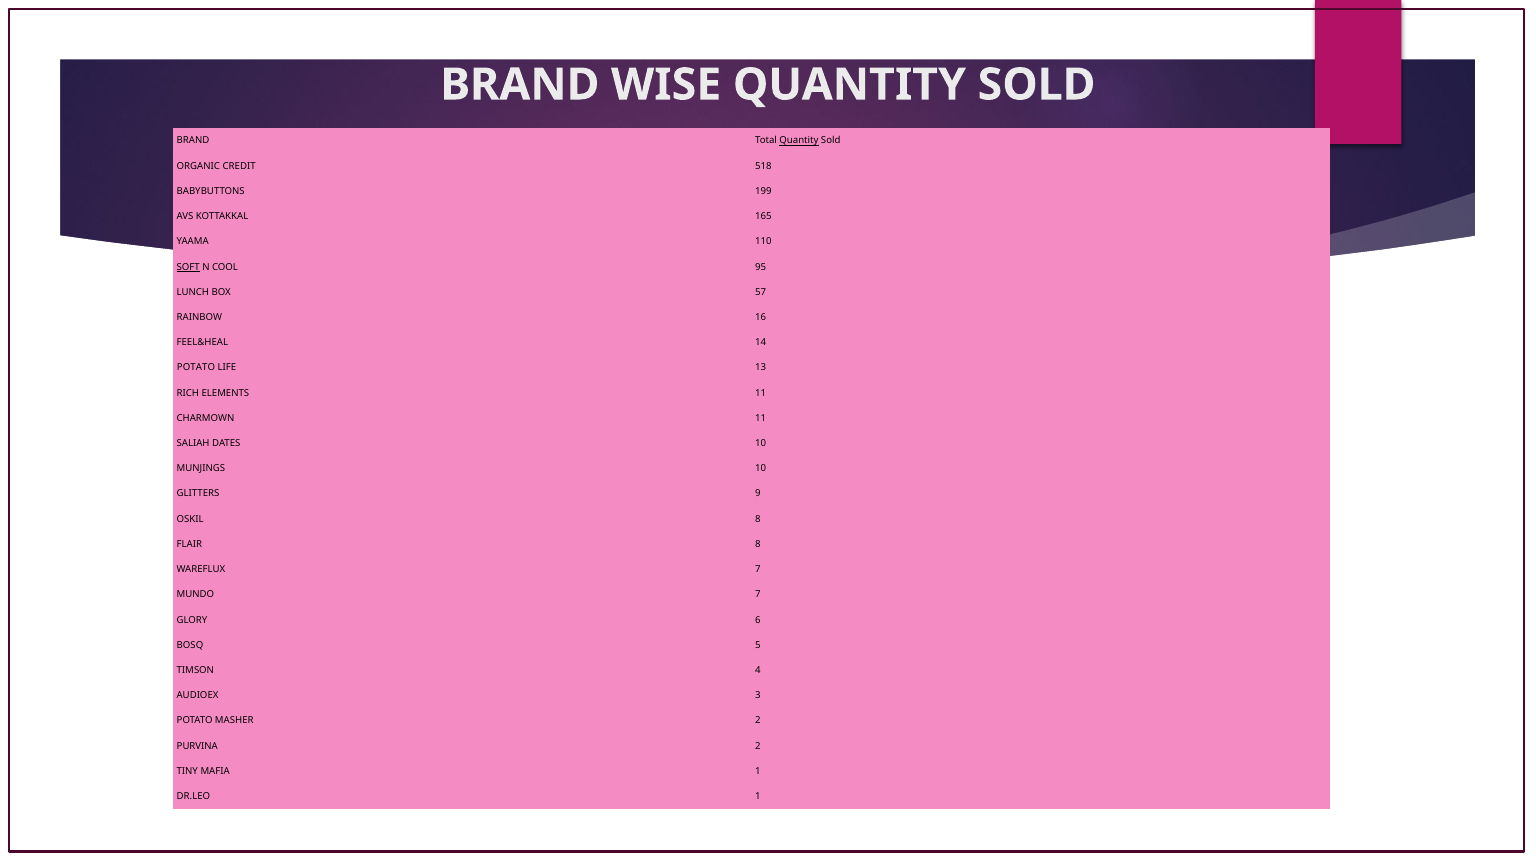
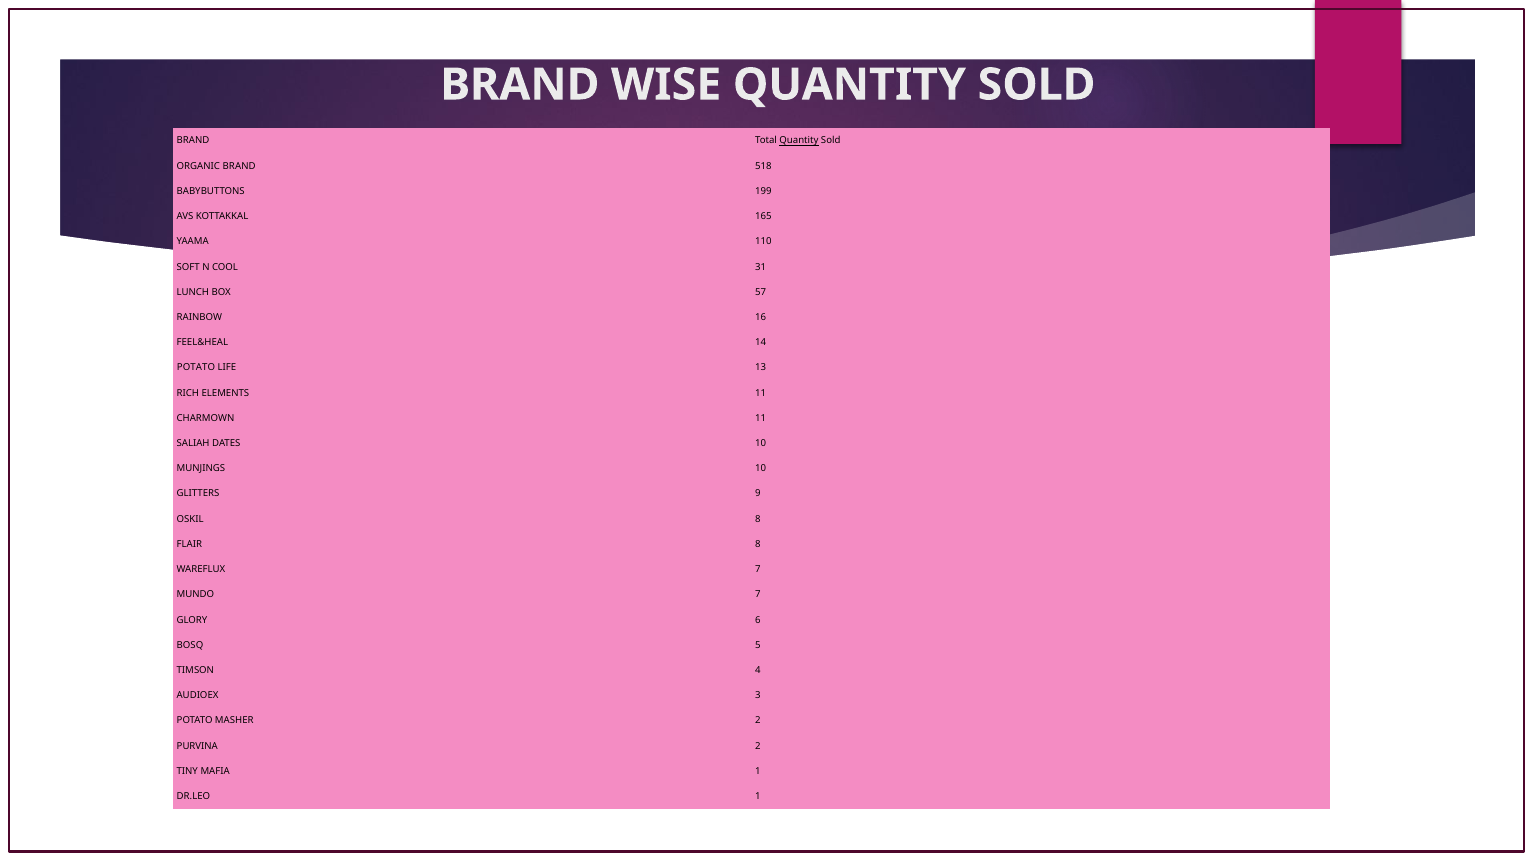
ORGANIC CREDIT: CREDIT -> BRAND (239, 166)
SOFT underline: present -> none (188, 267)
95: 95 -> 31 (761, 267)
